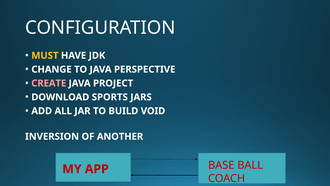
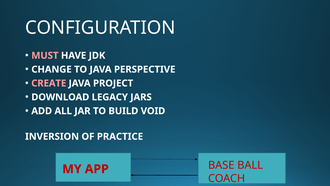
MUST colour: yellow -> pink (45, 55)
SPORTS: SPORTS -> LEGACY (110, 97)
ANOTHER: ANOTHER -> PRACTICE (120, 136)
